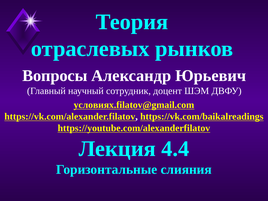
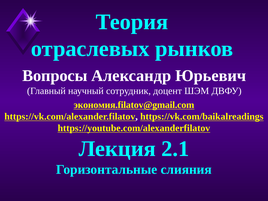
условиях.filatov@gmail.com: условиях.filatov@gmail.com -> экономия.filatov@gmail.com (134, 105)
4.4: 4.4 -> 2.1 (175, 149)
